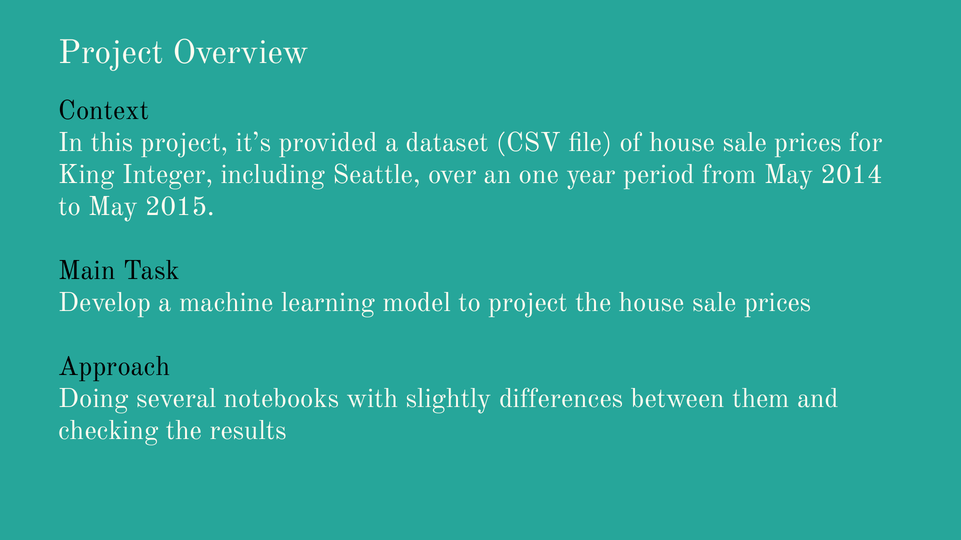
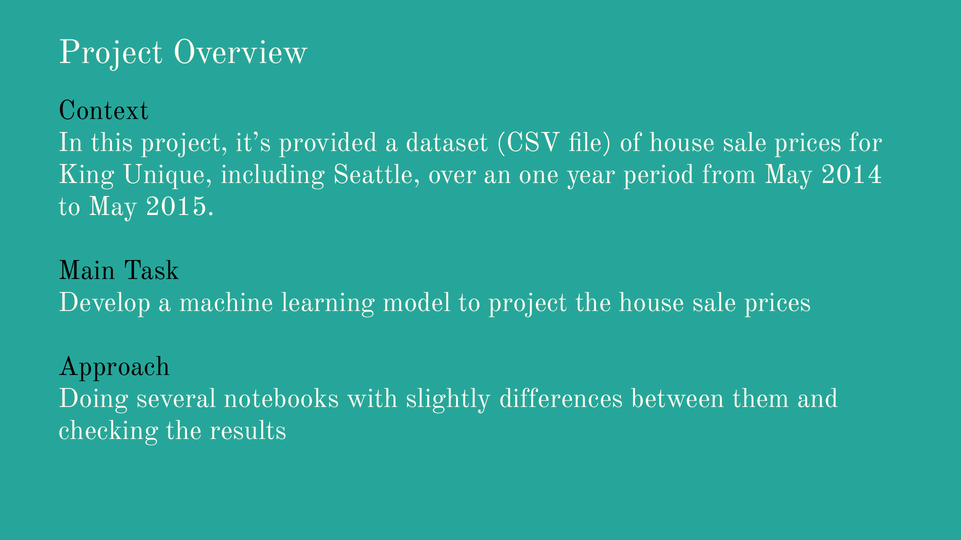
Integer: Integer -> Unique (168, 174)
